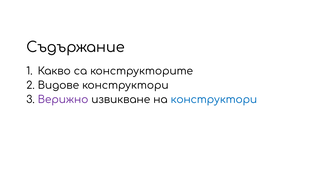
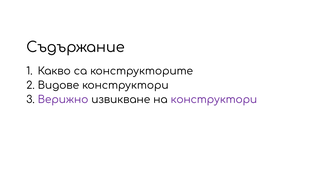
конструктори colour: blue -> purple (214, 100)
